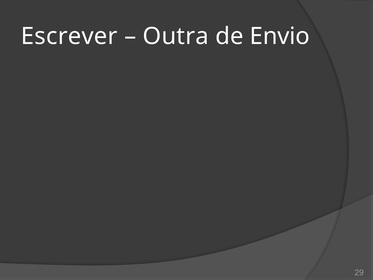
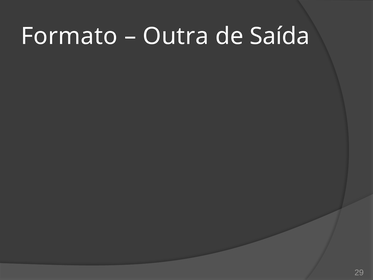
Escrever: Escrever -> Formato (69, 36)
Envio: Envio -> Saída (280, 36)
